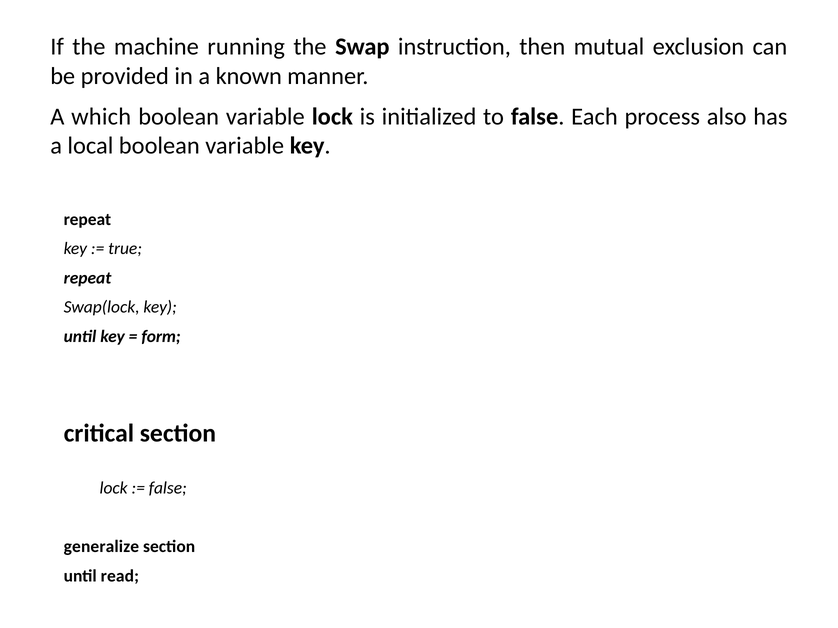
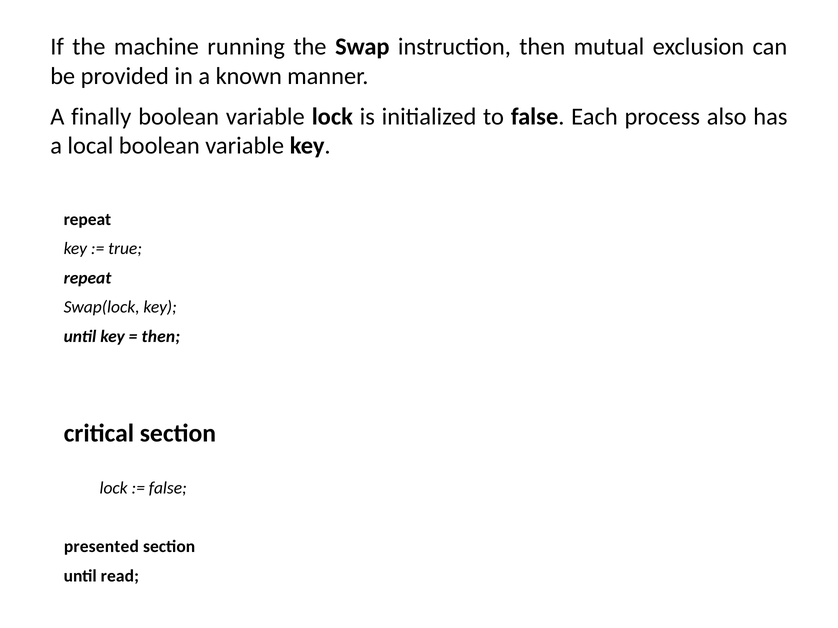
which: which -> finally (101, 117)
form: form -> then (161, 337)
generalize: generalize -> presented (101, 547)
